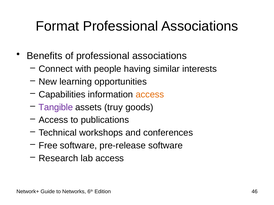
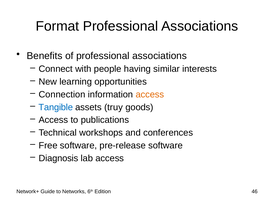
Capabilities: Capabilities -> Connection (62, 95)
Tangible colour: purple -> blue (56, 107)
Research: Research -> Diagnosis (59, 159)
